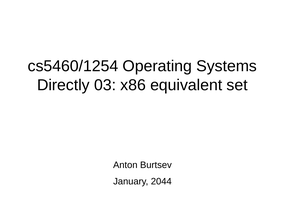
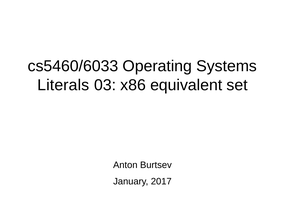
cs5460/1254: cs5460/1254 -> cs5460/6033 (73, 66)
Directly: Directly -> Literals (63, 85)
2044: 2044 -> 2017 (161, 181)
